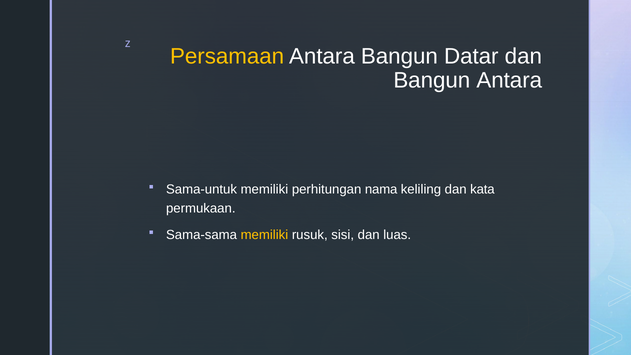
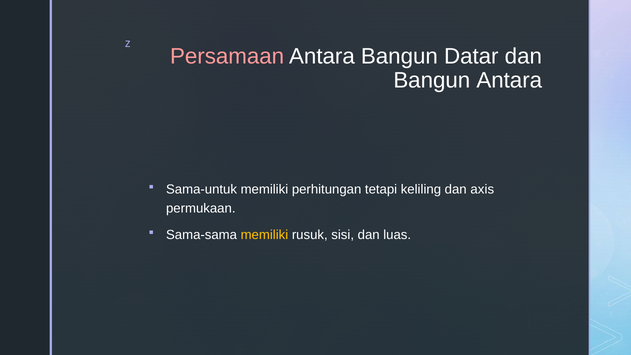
Persamaan colour: yellow -> pink (227, 56)
nama: nama -> tetapi (381, 190)
kata: kata -> axis (482, 190)
